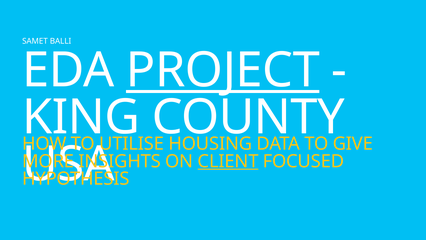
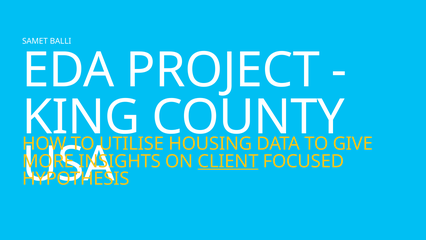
PROJECT underline: present -> none (223, 70)
